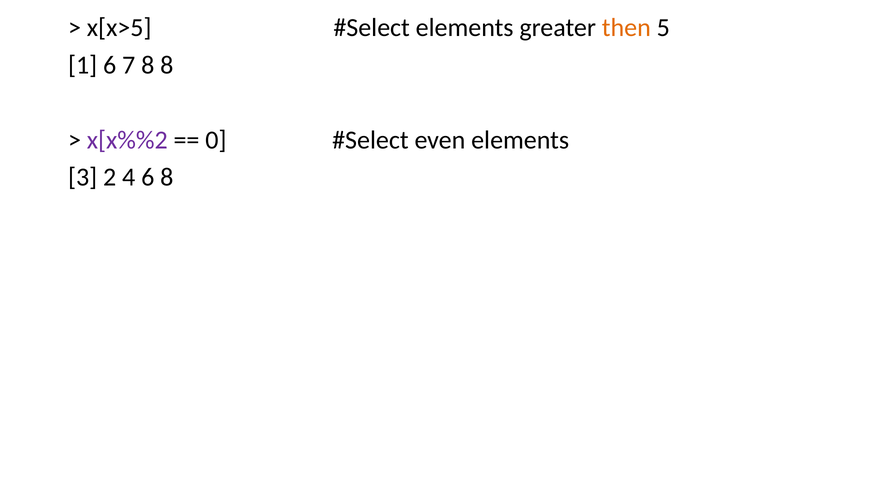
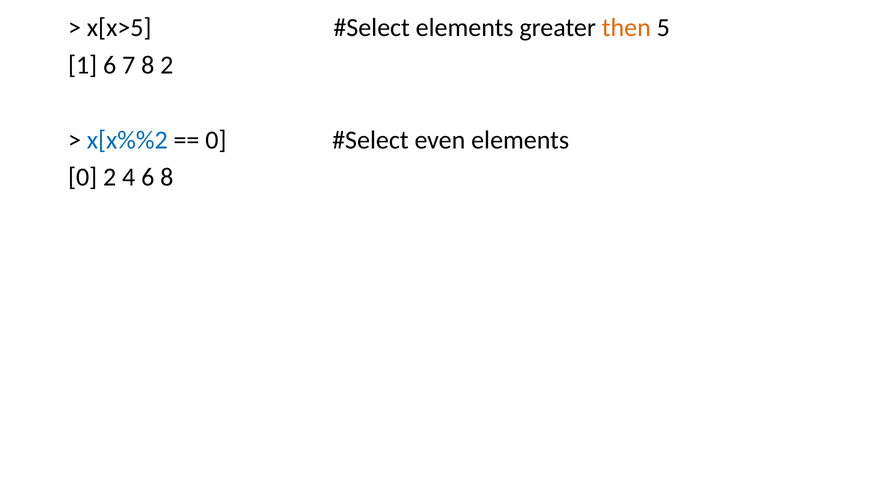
8 8: 8 -> 2 (167, 65)
x[x%%2 colour: purple -> blue (127, 140)
3: 3 -> 0 (83, 177)
